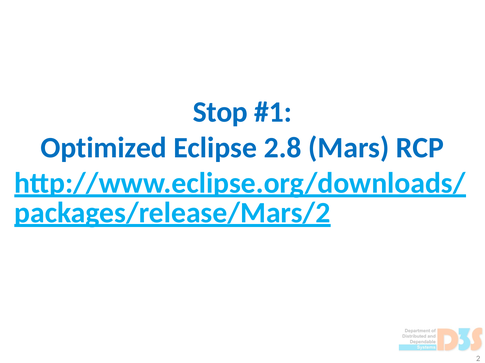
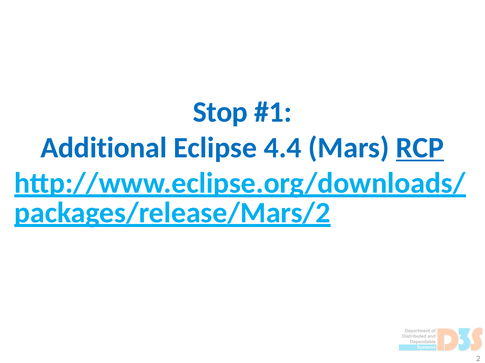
Optimized: Optimized -> Additional (104, 148)
2.8: 2.8 -> 4.4 (283, 148)
RCP underline: none -> present (420, 148)
